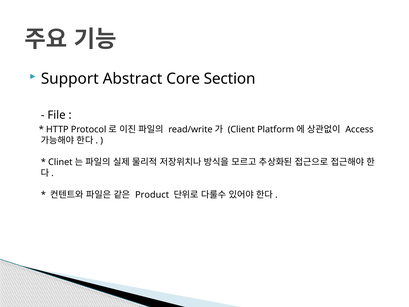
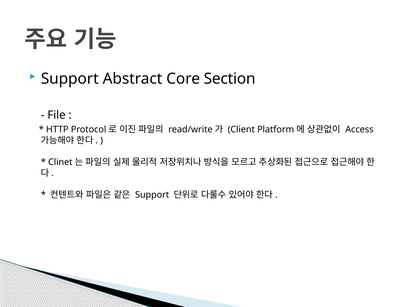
Product: Product -> Support (152, 195)
